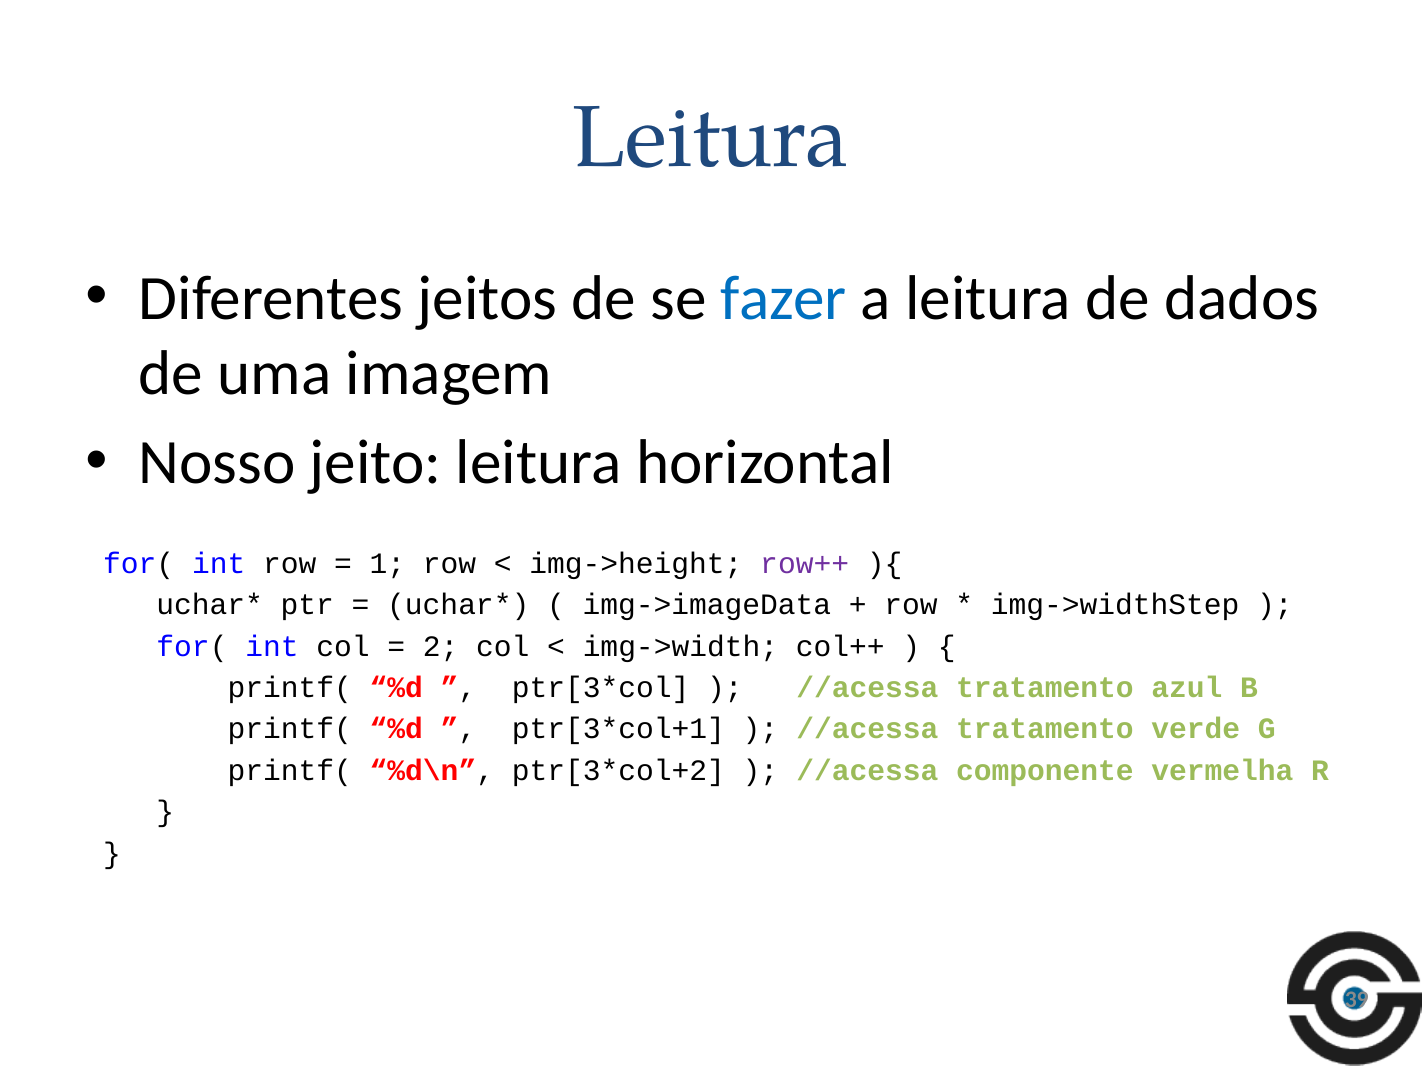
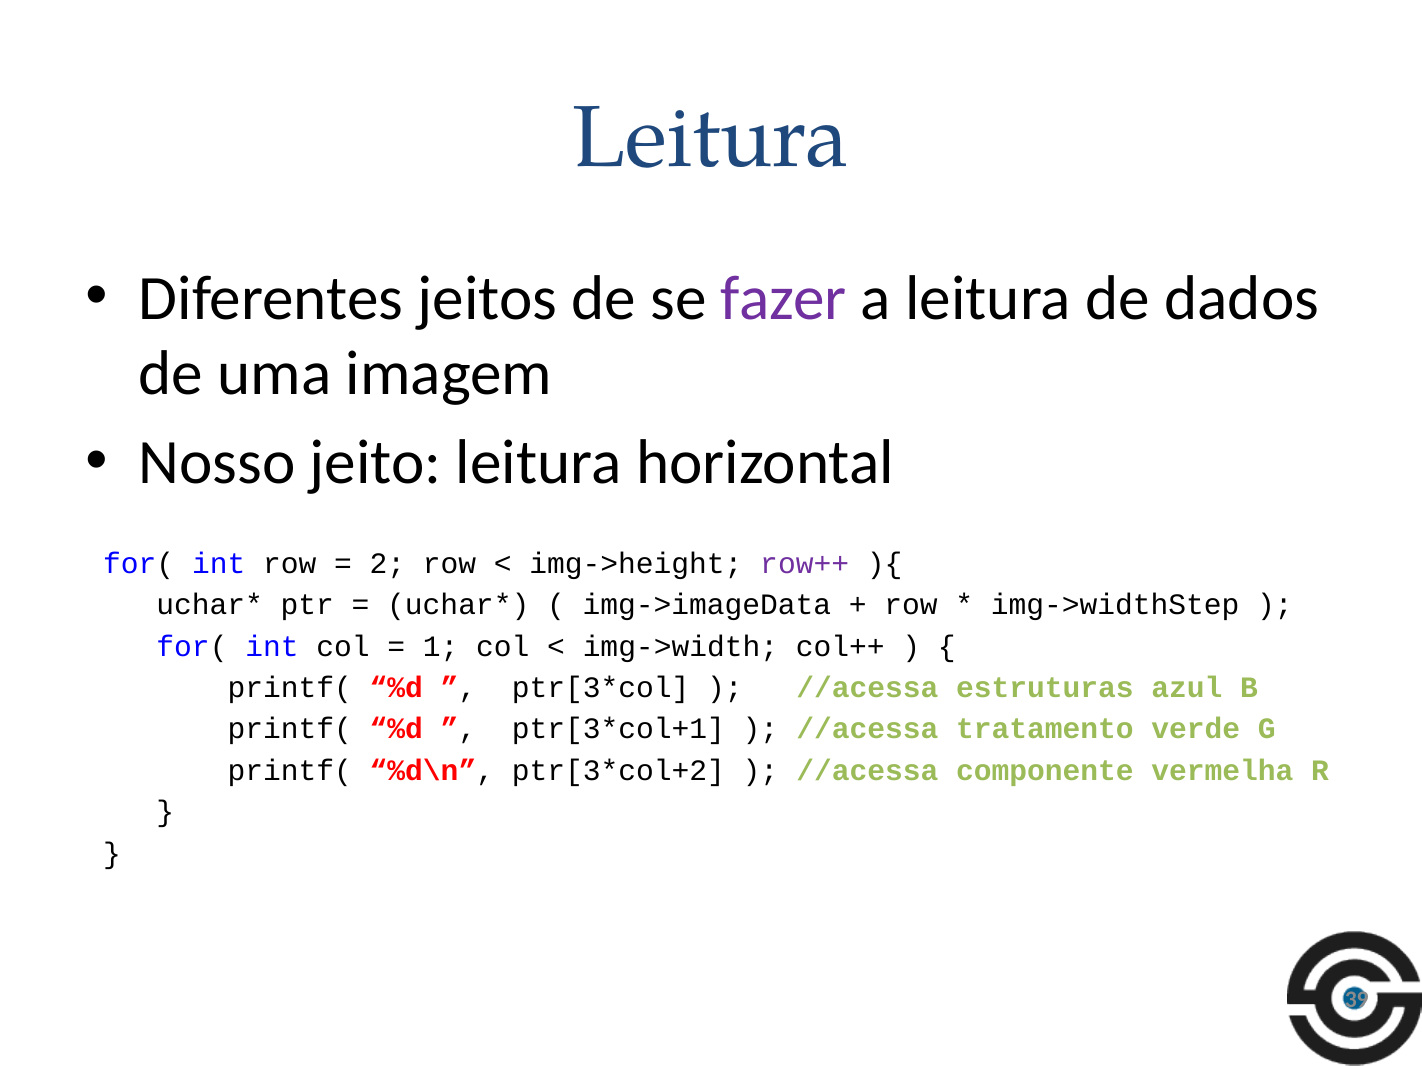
fazer colour: blue -> purple (784, 298)
1: 1 -> 2 (387, 564)
2: 2 -> 1 (441, 647)
tratamento: tratamento -> estruturas (1045, 688)
